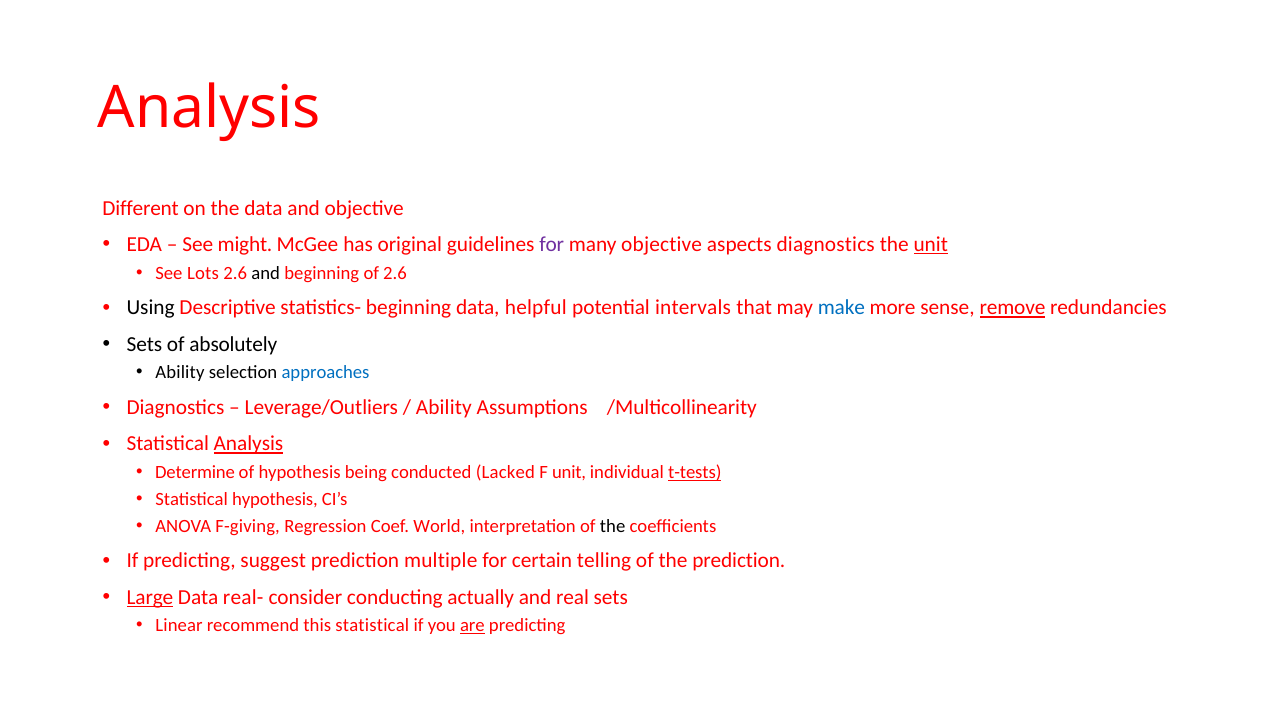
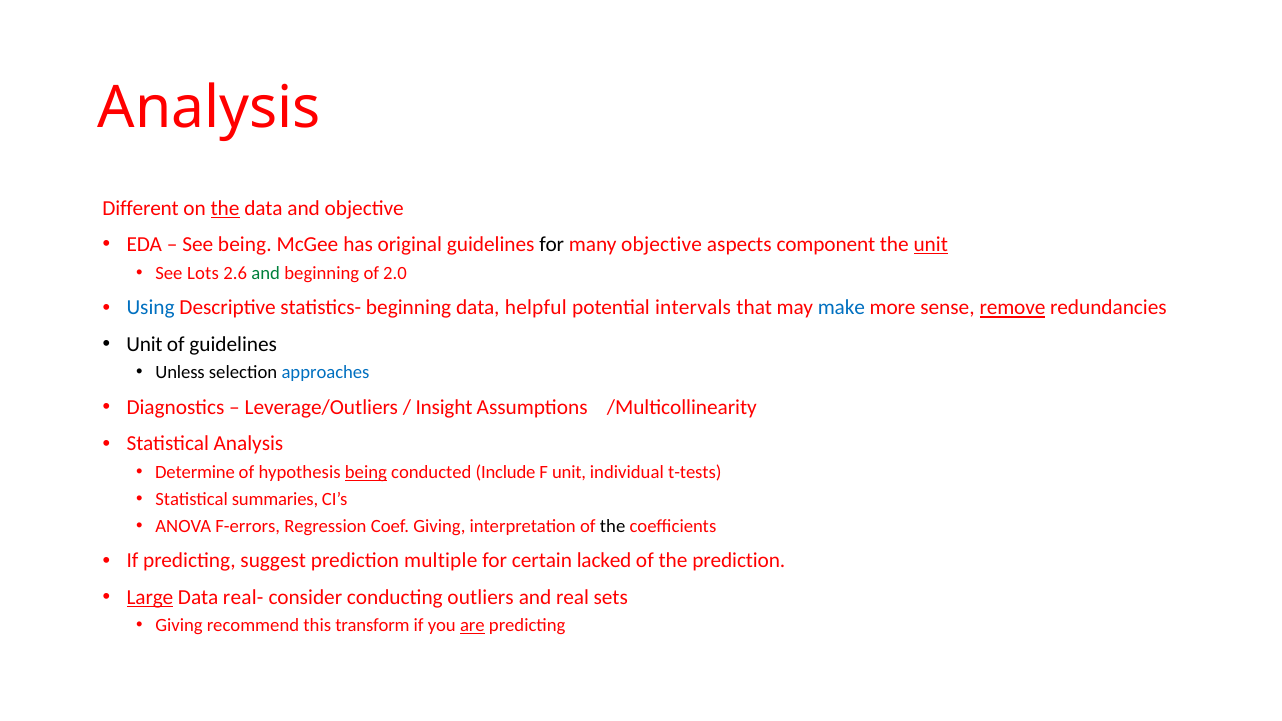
the underline: none -> present (225, 208)
See might: might -> being (245, 245)
for colour: purple -> black (552, 245)
aspects diagnostics: diagnostics -> component (826, 245)
and colour: black -> green (266, 273)
of 2.6: 2.6 -> 2.0 (395, 273)
Using colour: black -> blue (151, 308)
Sets: Sets -> Unit (144, 344)
of absolutely: absolutely -> guidelines (233, 344)
Ability: Ability -> Unless (180, 373)
Ability: Ability -> Insight (444, 408)
Analysis underline: present -> none (249, 444)
being underline: none -> present (366, 472)
Lacked: Lacked -> Include (506, 472)
t-tests underline: present -> none (695, 472)
Statistical hypothesis: hypothesis -> summaries (275, 499)
F-giving: F-giving -> F-errors (248, 526)
Coef World: World -> Giving (439, 526)
telling: telling -> lacked (604, 561)
actually: actually -> outliers (481, 597)
Linear: Linear -> Giving (179, 626)
this statistical: statistical -> transform (372, 626)
